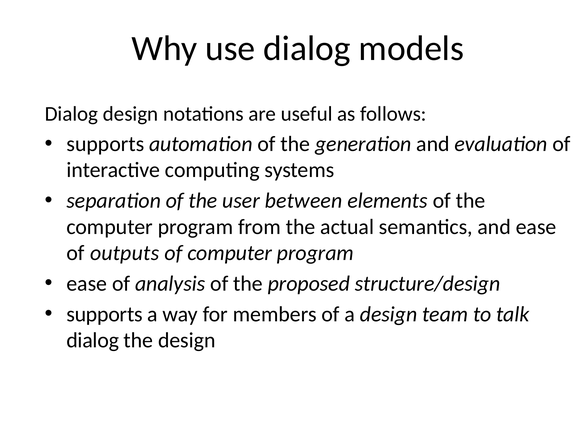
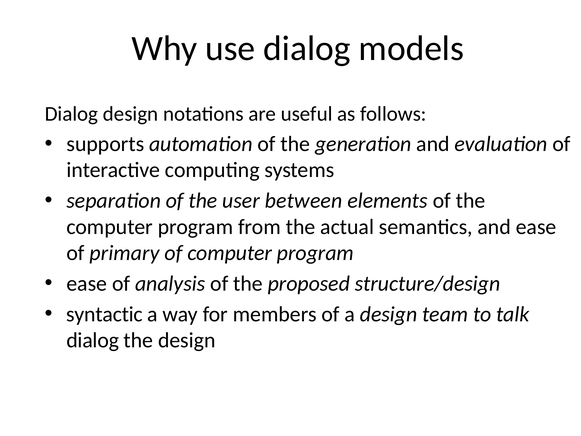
outputs: outputs -> primary (125, 253)
supports: supports -> syntactic (105, 314)
